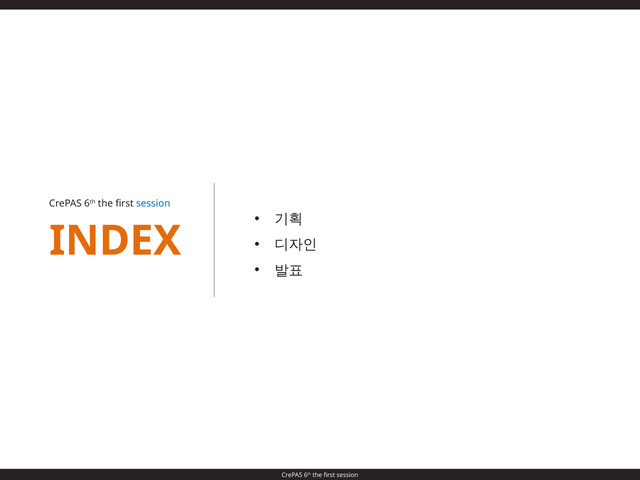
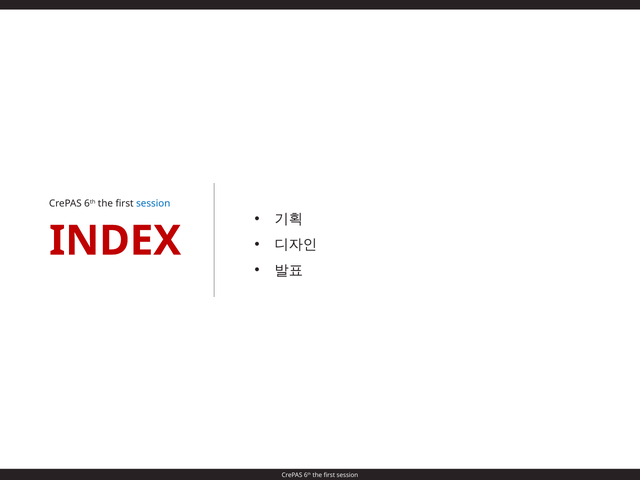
INDEX colour: orange -> red (115, 241)
